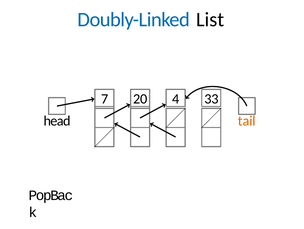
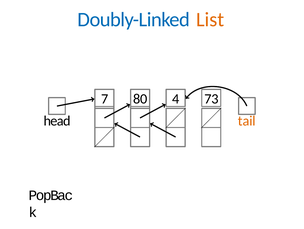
List colour: black -> orange (210, 19)
20: 20 -> 80 (140, 99)
33: 33 -> 73 (211, 99)
